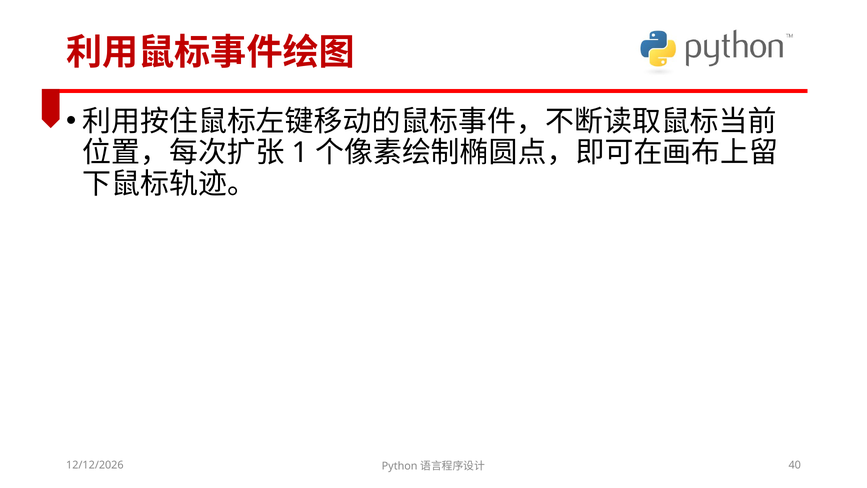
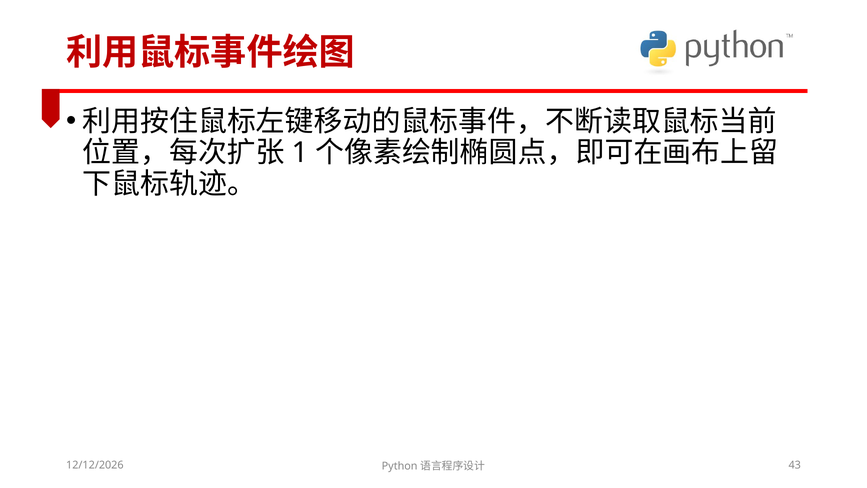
40: 40 -> 43 (795, 465)
